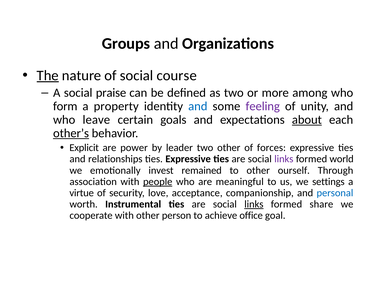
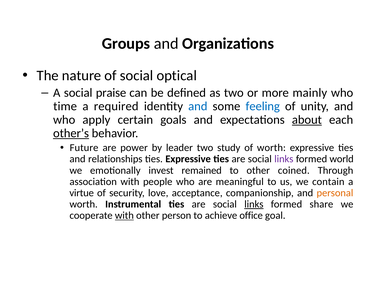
The underline: present -> none (48, 75)
course: course -> optical (177, 75)
among: among -> mainly (310, 93)
form: form -> time (65, 106)
property: property -> required (116, 106)
feeling colour: purple -> blue (263, 106)
leave: leave -> apply (96, 120)
Explicit: Explicit -> Future (84, 148)
two other: other -> study (229, 148)
of forces: forces -> worth (271, 148)
ourself: ourself -> coined (294, 170)
people underline: present -> none (158, 182)
settings: settings -> contain (328, 182)
personal colour: blue -> orange (335, 193)
with underline: none -> present (124, 215)
